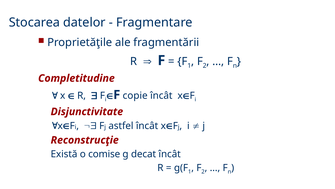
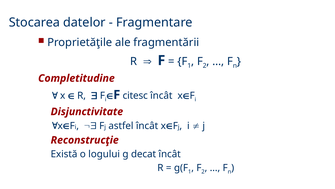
copie: copie -> citesc (135, 95)
comise: comise -> logului (104, 154)
